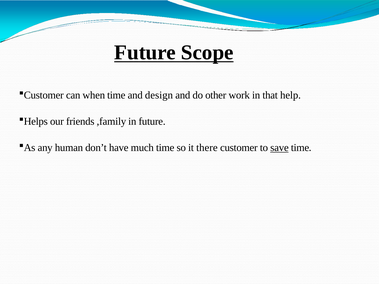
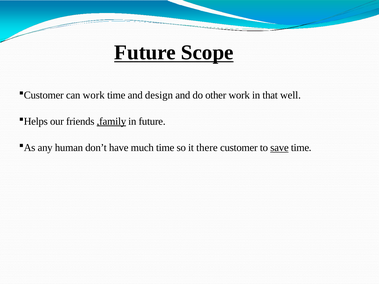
can when: when -> work (94, 95)
help: help -> well (290, 95)
,family underline: none -> present (111, 122)
